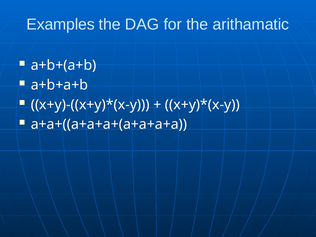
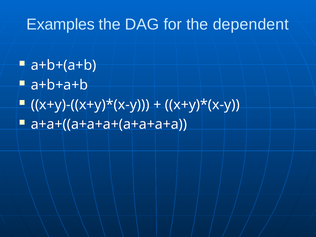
arithamatic: arithamatic -> dependent (251, 24)
